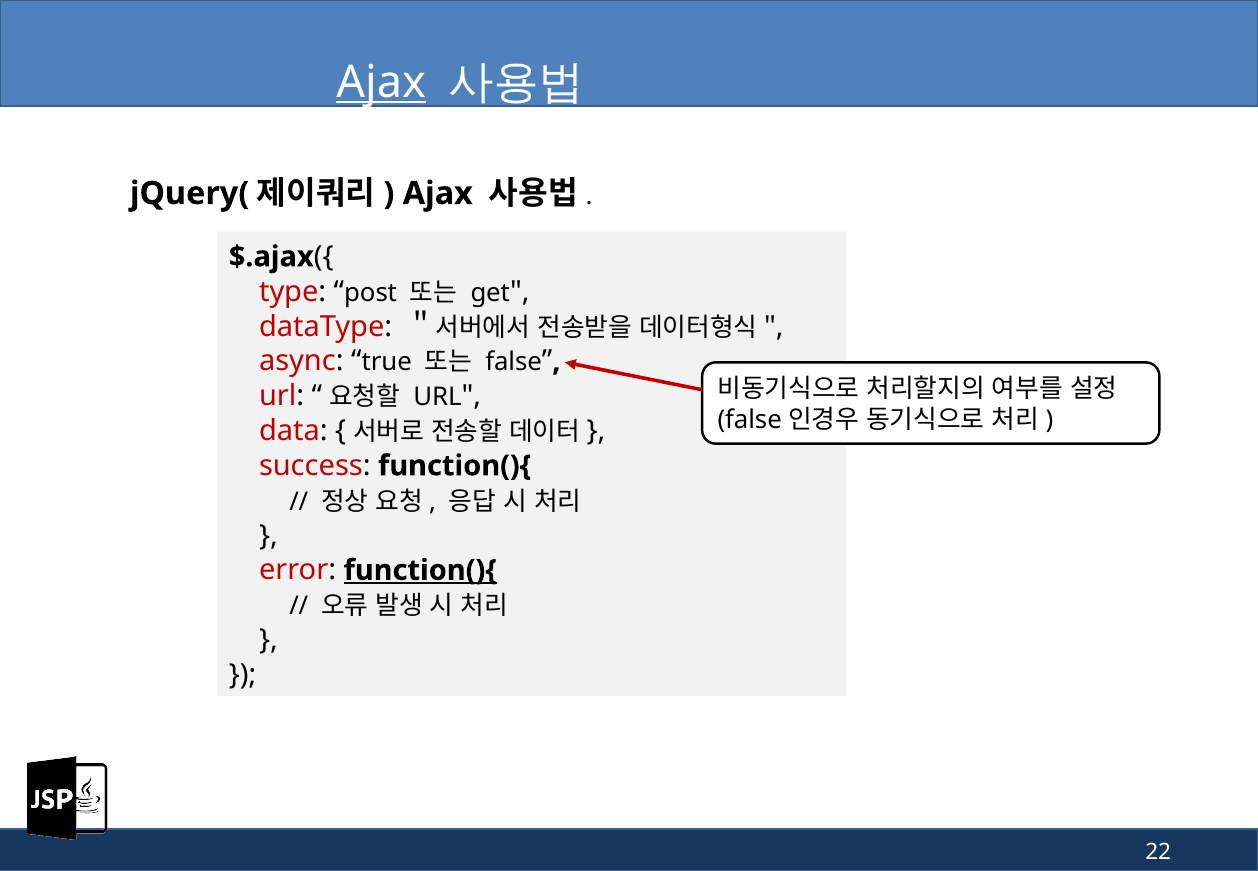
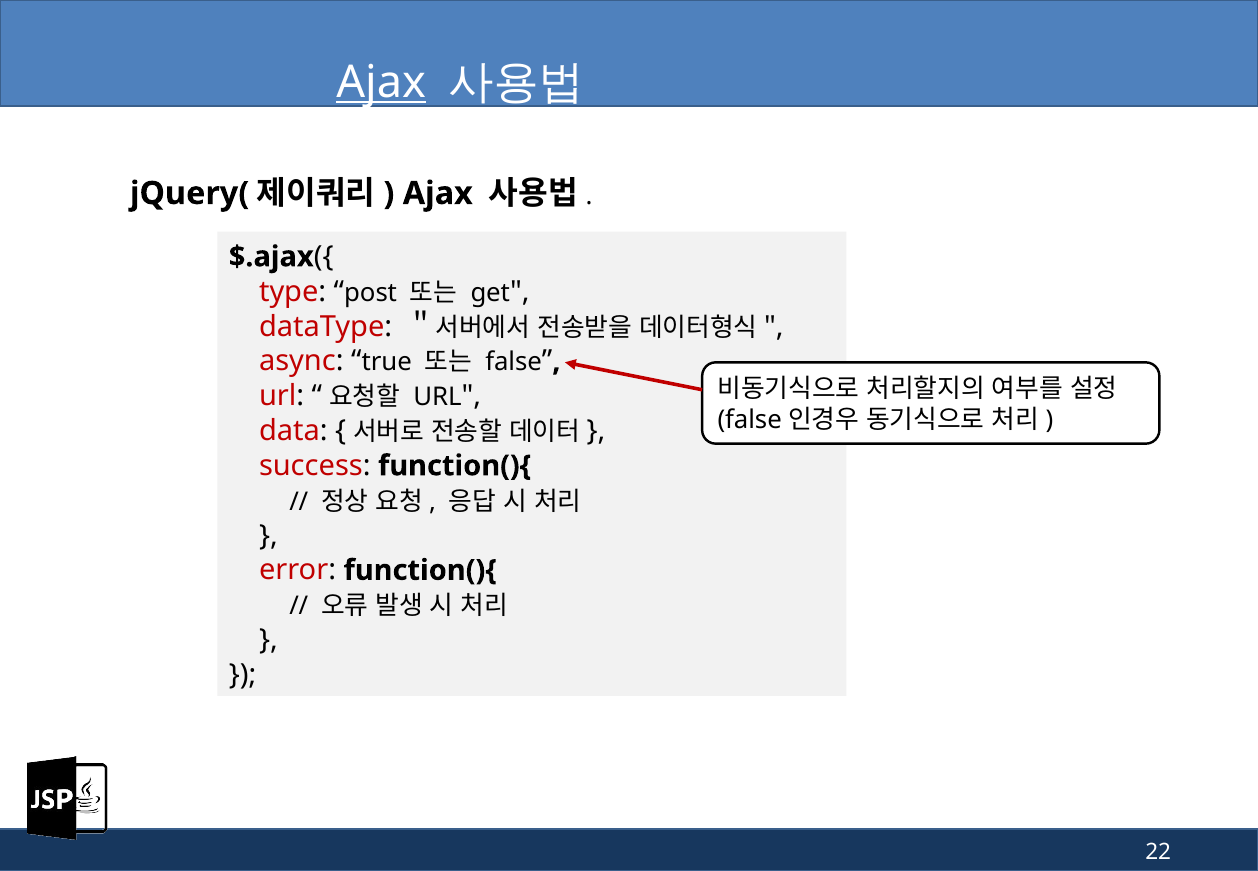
function(){ underline: present -> none (420, 570)
